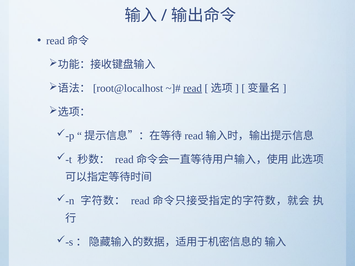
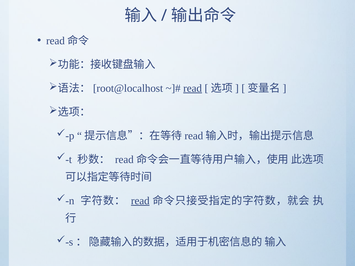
read underline: none -> present (140, 201)
